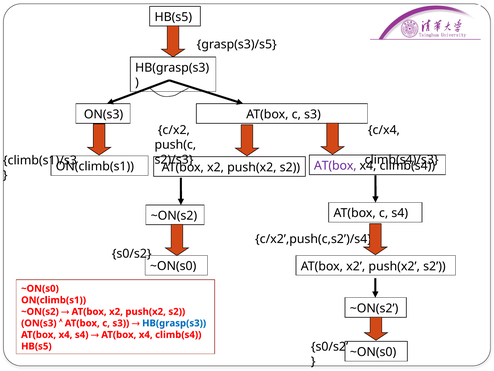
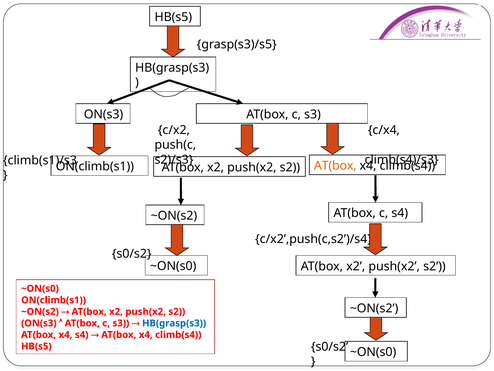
AT(box colour: purple -> orange (335, 165)
